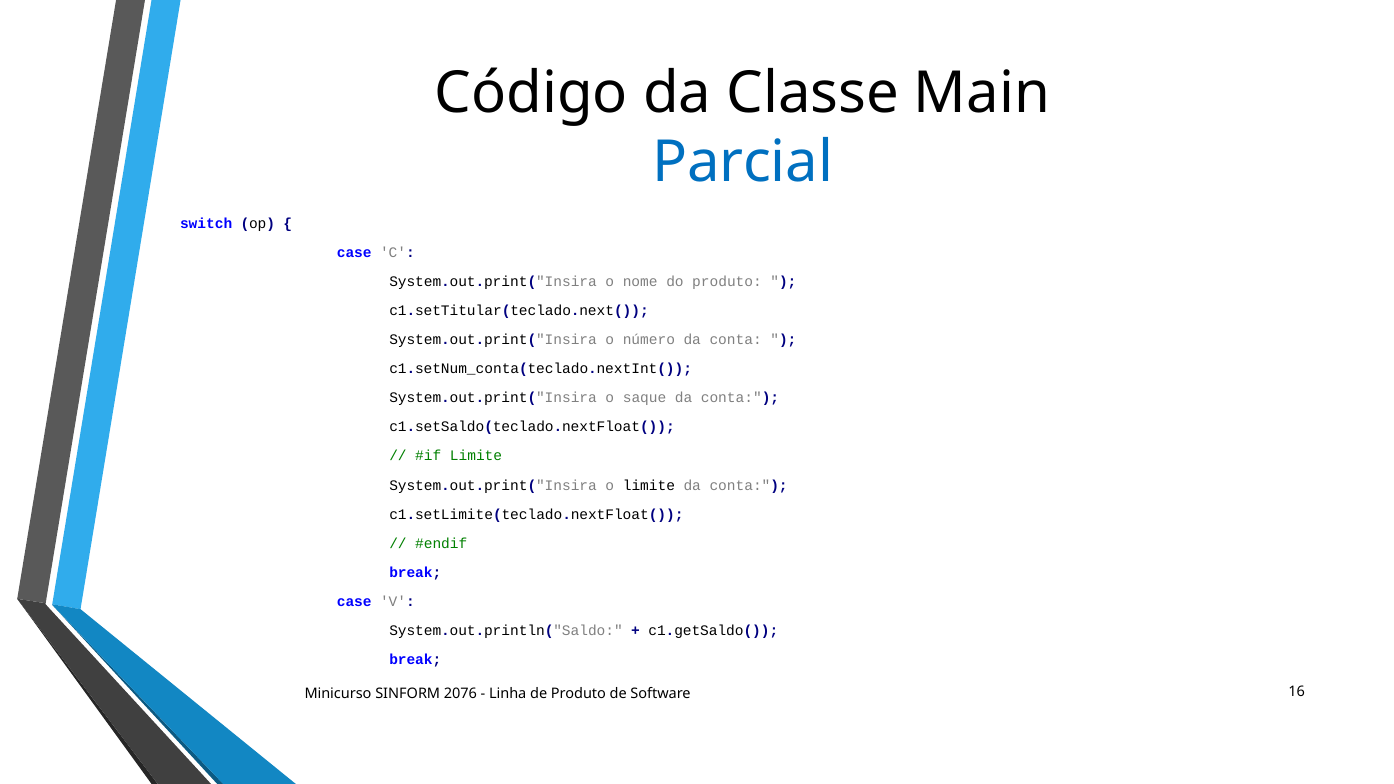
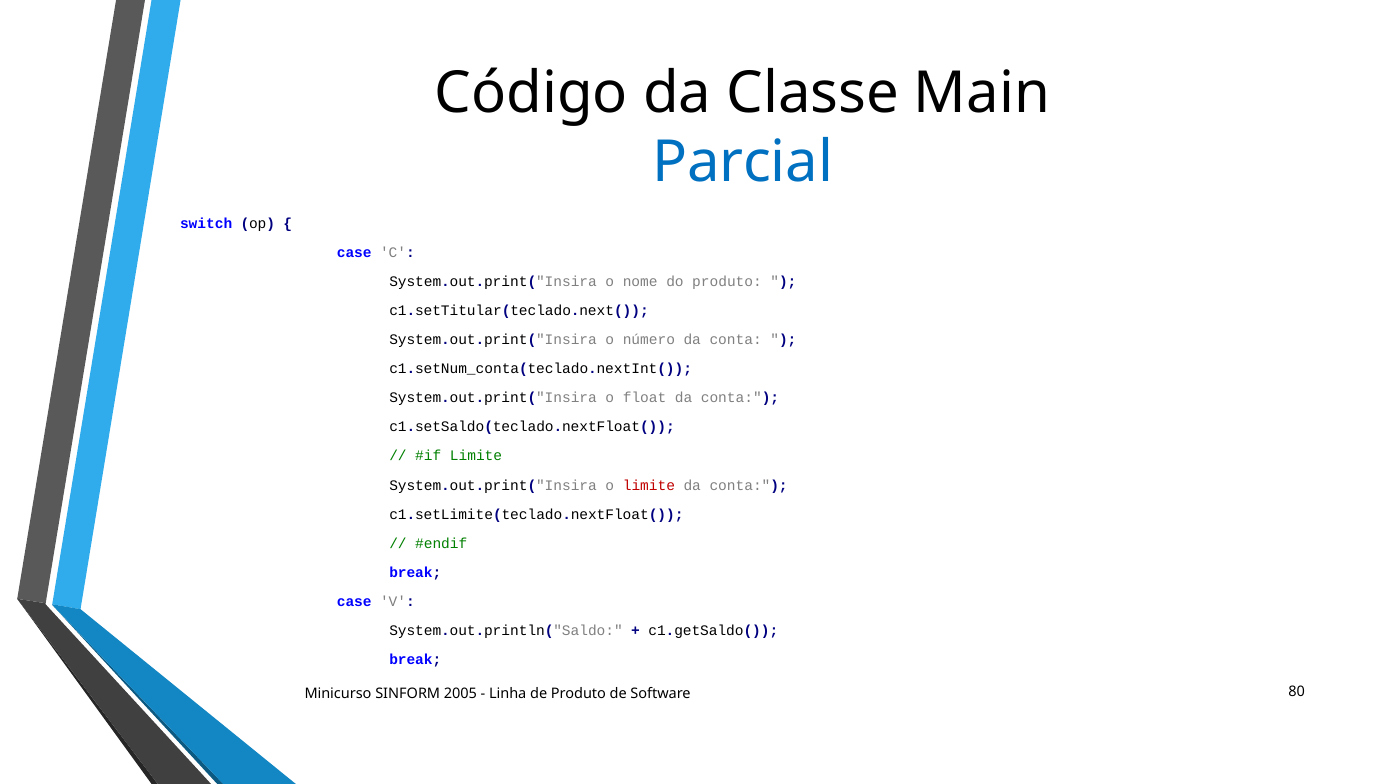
saque: saque -> float (645, 398)
limite colour: black -> red (649, 485)
2076: 2076 -> 2005 (460, 693)
16: 16 -> 80 (1297, 692)
